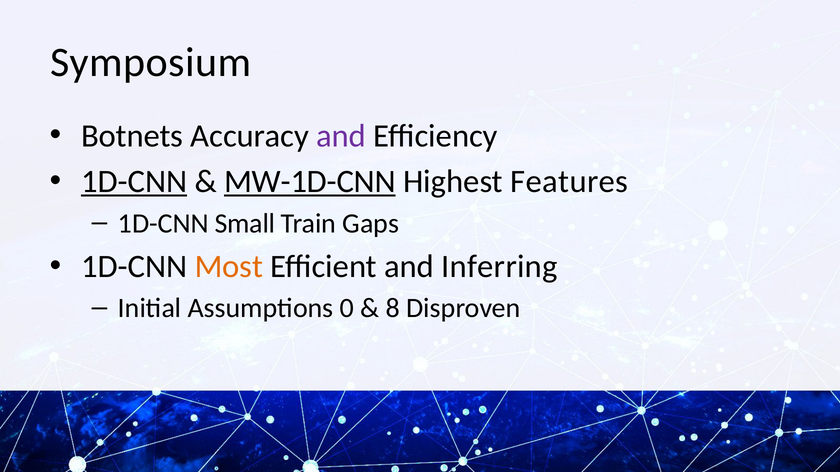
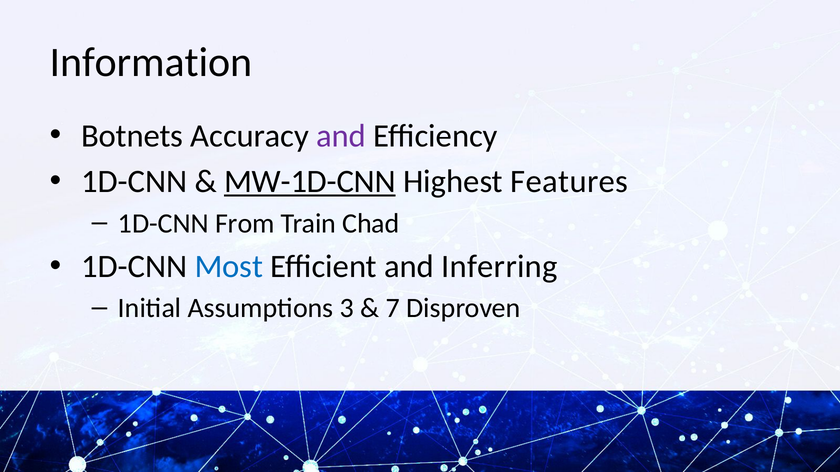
Symposium: Symposium -> Information (151, 63)
1D-CNN underline: present -> none (134, 182)
Small: Small -> From (245, 224)
Gaps: Gaps -> Chad (371, 224)
Most colour: orange -> blue (229, 267)
0: 0 -> 3 (347, 309)
8: 8 -> 7 (393, 309)
